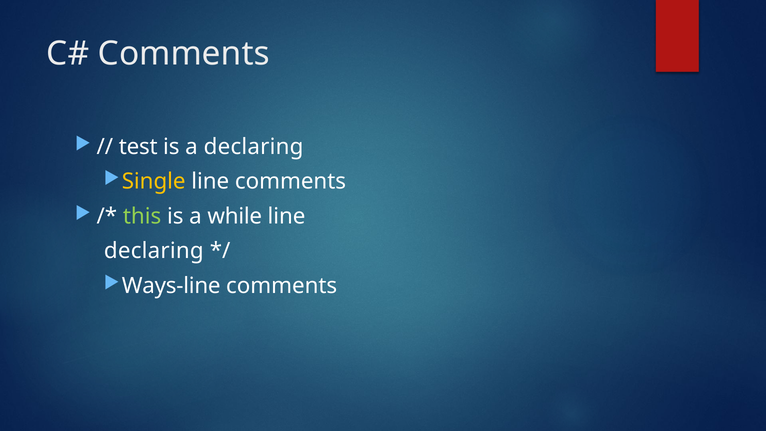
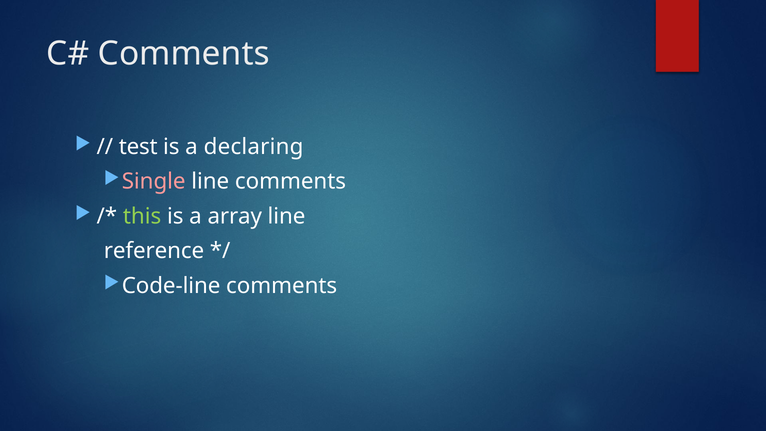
Single colour: yellow -> pink (154, 182)
while: while -> array (235, 216)
declaring: declaring -> reference (154, 251)
Ways-line: Ways-line -> Code-line (171, 286)
